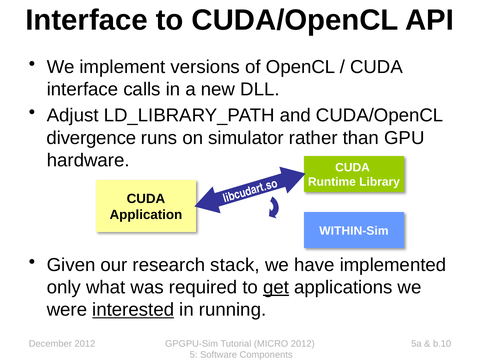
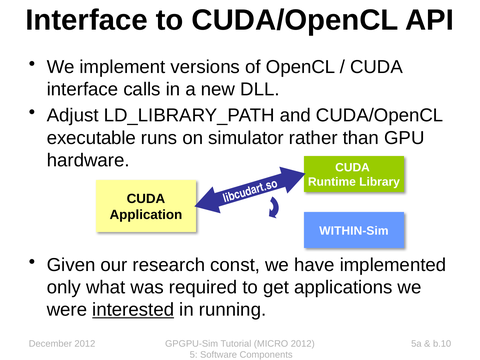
divergence: divergence -> executable (91, 138)
stack: stack -> const (235, 265)
get underline: present -> none (276, 287)
